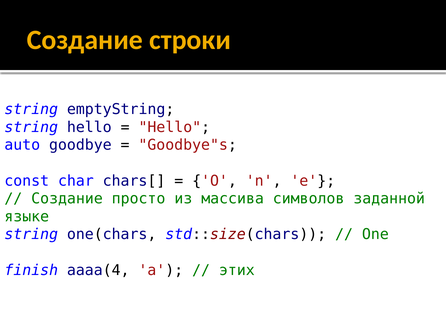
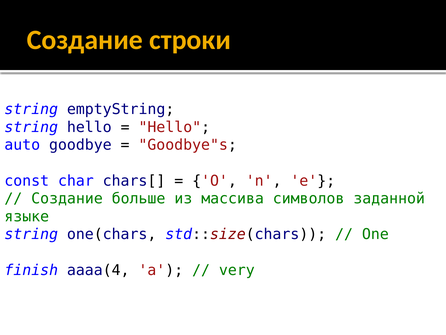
просто: просто -> больше (139, 198)
этих: этих -> very (237, 270)
